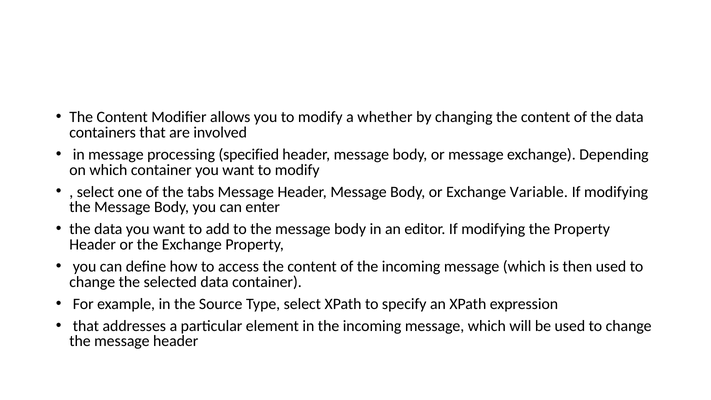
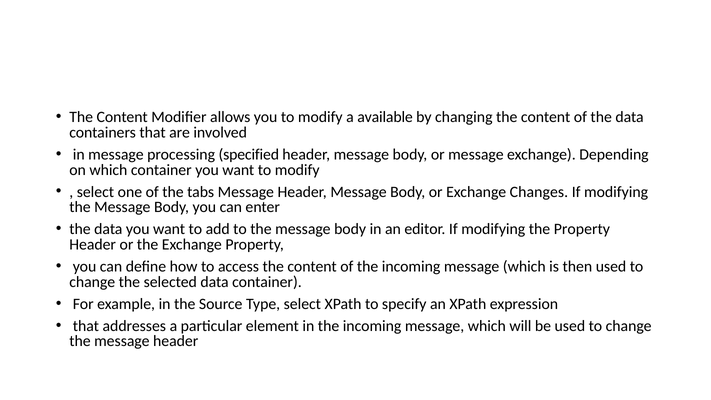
whether: whether -> available (385, 117)
Variable: Variable -> Changes (539, 192)
